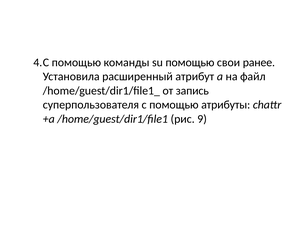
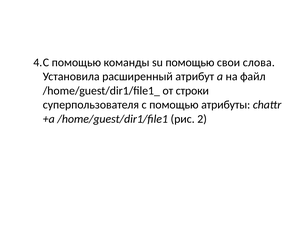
ранее: ранее -> слова (259, 62)
запись: запись -> строки (192, 91)
9: 9 -> 2 (202, 119)
